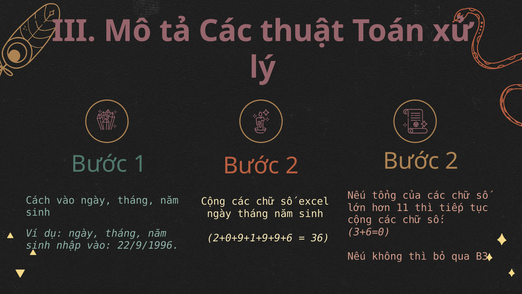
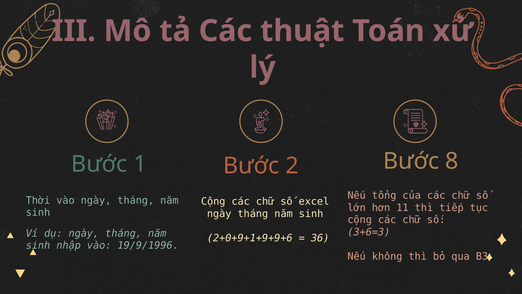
2: 2 -> 8 (452, 161)
Cách: Cách -> Thời (38, 200)
3+6=0: 3+6=0 -> 3+6=3 (369, 232)
22/9/1996: 22/9/1996 -> 19/9/1996 (148, 245)
